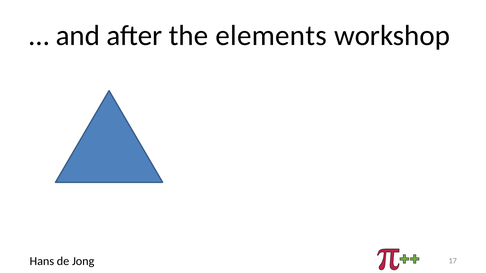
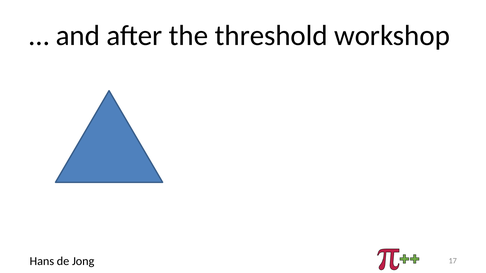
elements: elements -> threshold (271, 36)
